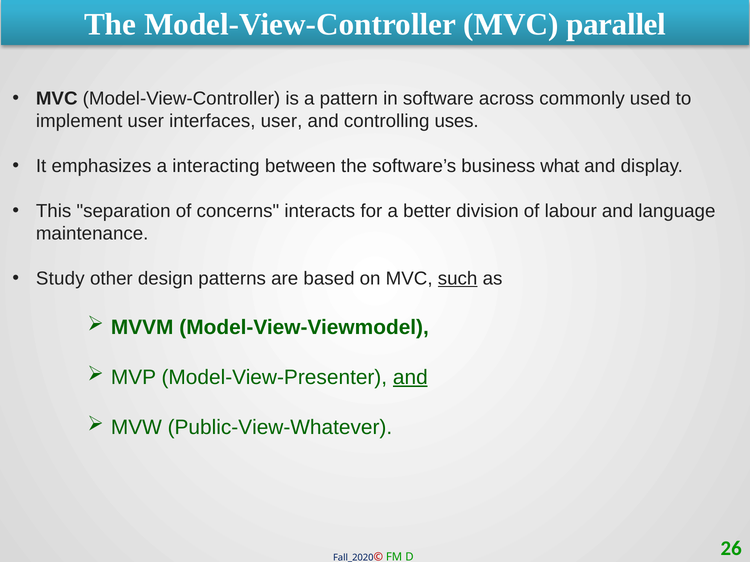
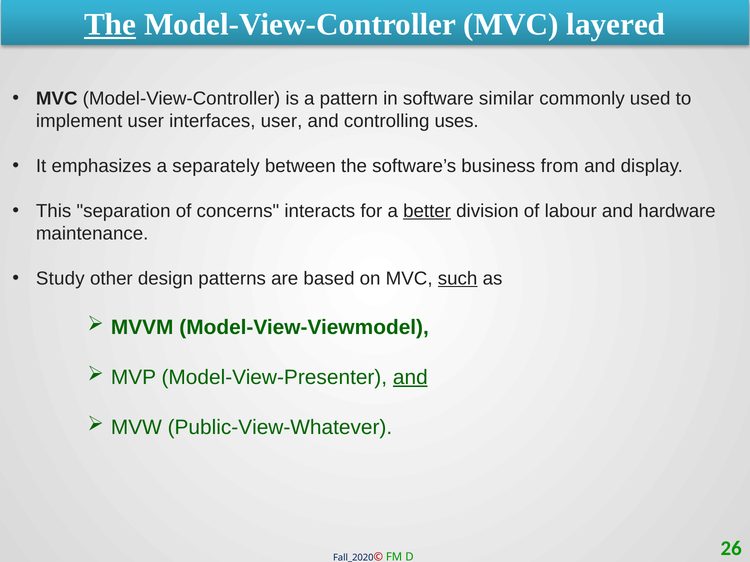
The underline: none -> present (110, 25)
parallel: parallel -> layered (616, 25)
across: across -> similar (506, 99)
interacting: interacting -> separately (216, 166)
what: what -> from (560, 166)
better underline: none -> present (427, 211)
language: language -> hardware (677, 211)
